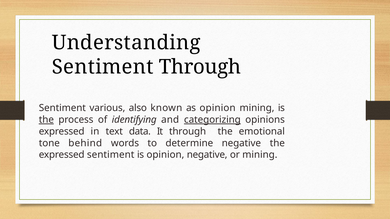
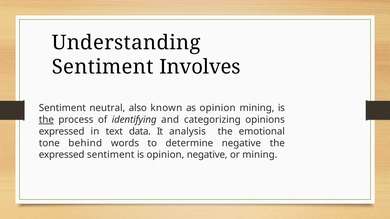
Sentiment Through: Through -> Involves (200, 67)
various: various -> neutral (107, 108)
categorizing underline: present -> none (212, 120)
It through: through -> analysis (187, 132)
